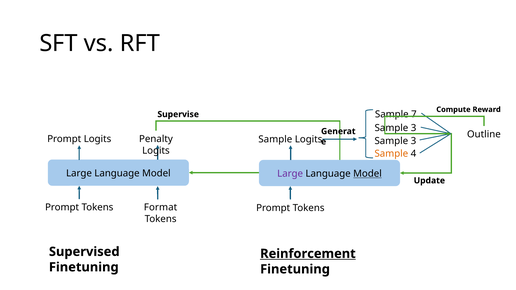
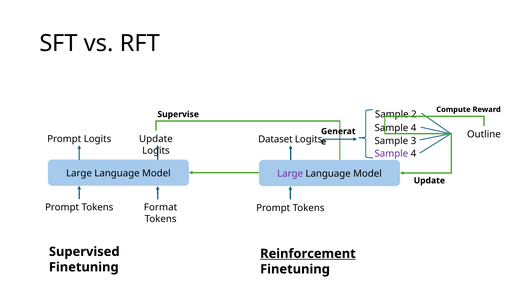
7: 7 -> 2 (414, 114)
3: 3 -> 4 (414, 128)
Penalty: Penalty -> Update (156, 139)
Sample: Sample -> Dataset (275, 139)
Sample colour: orange -> purple (391, 154)
Model underline: present -> none (367, 174)
